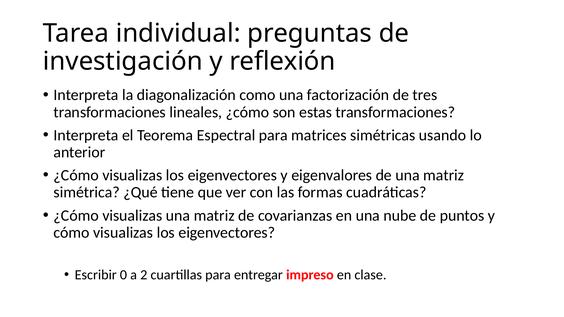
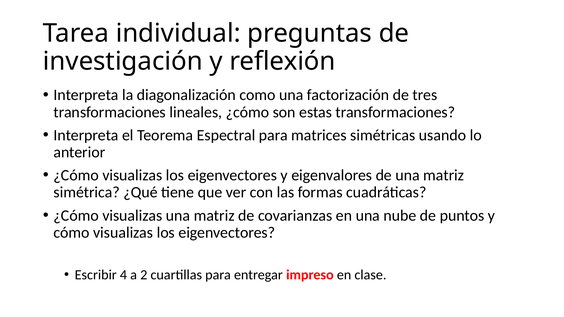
0: 0 -> 4 (123, 275)
